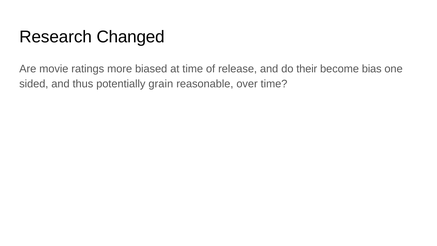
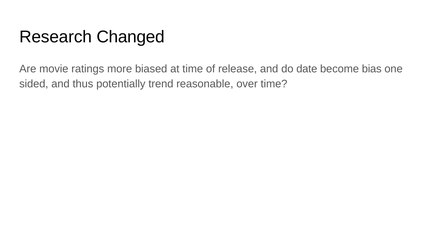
their: their -> date (307, 69)
grain: grain -> trend (161, 84)
